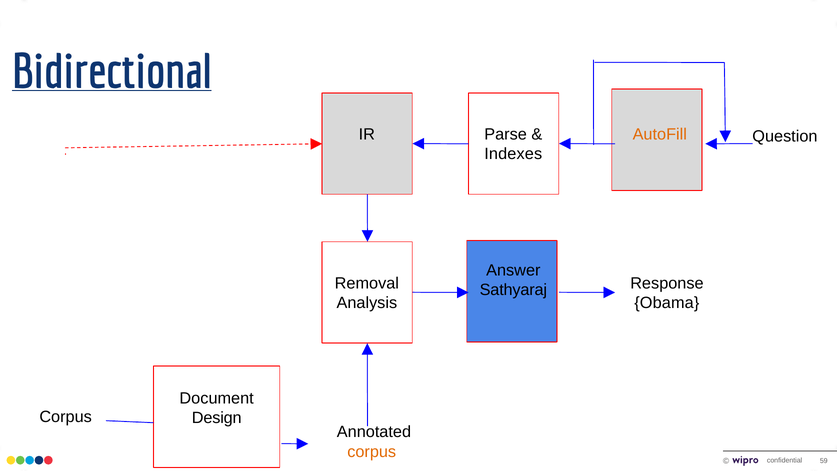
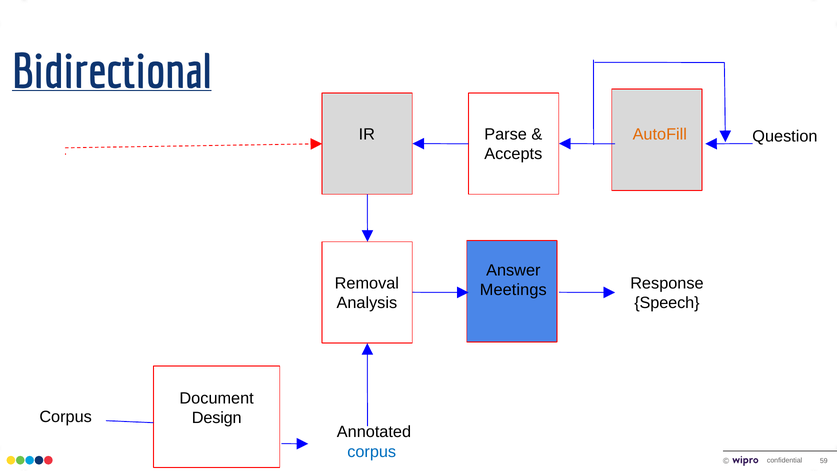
Indexes: Indexes -> Accepts (513, 154)
Sathyaraj: Sathyaraj -> Meetings (513, 290)
Obama: Obama -> Speech (667, 303)
corpus colour: orange -> blue (372, 451)
